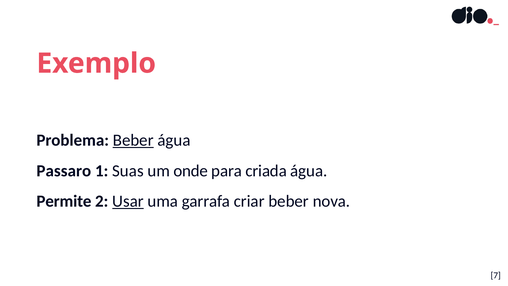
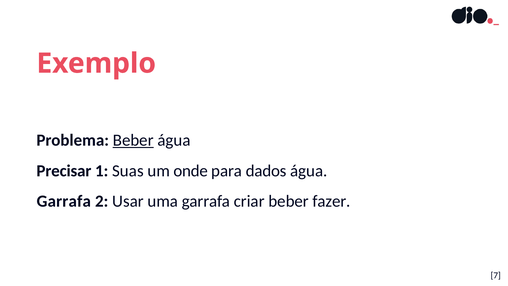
Passaro: Passaro -> Precisar (64, 171)
criada: criada -> dados (266, 171)
Permite: Permite -> Garrafa (64, 201)
Usar underline: present -> none (128, 201)
nova: nova -> fazer (331, 201)
